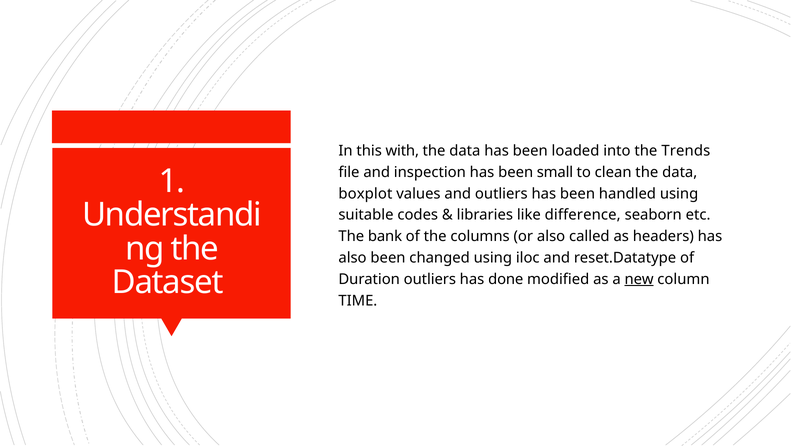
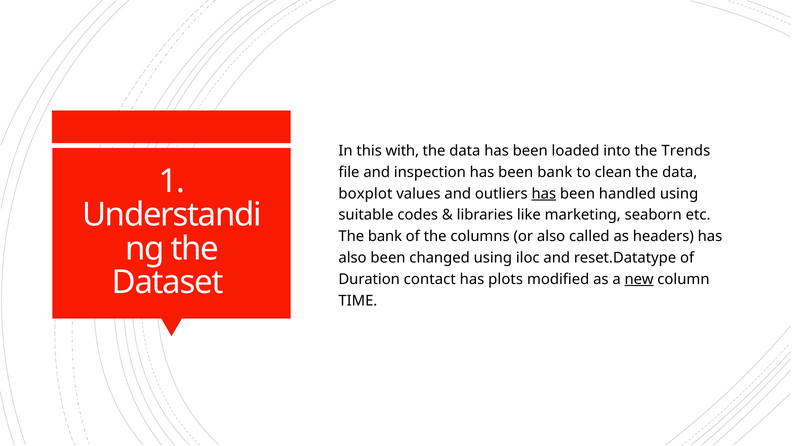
been small: small -> bank (555, 172)
has underline: none -> present (544, 193)
difference: difference -> marketing (583, 215)
Duration outliers: outliers -> contact (430, 279)
done: done -> plots (506, 279)
